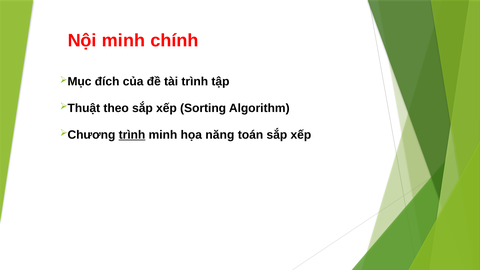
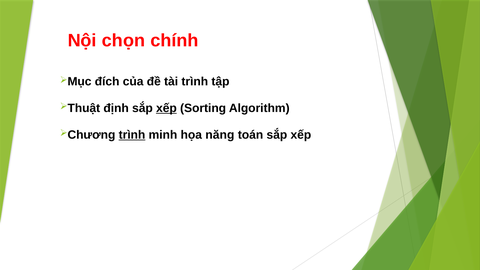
Nội minh: minh -> chọn (123, 41)
theo: theo -> định (116, 108)
xếp underline: none -> present (166, 108)
